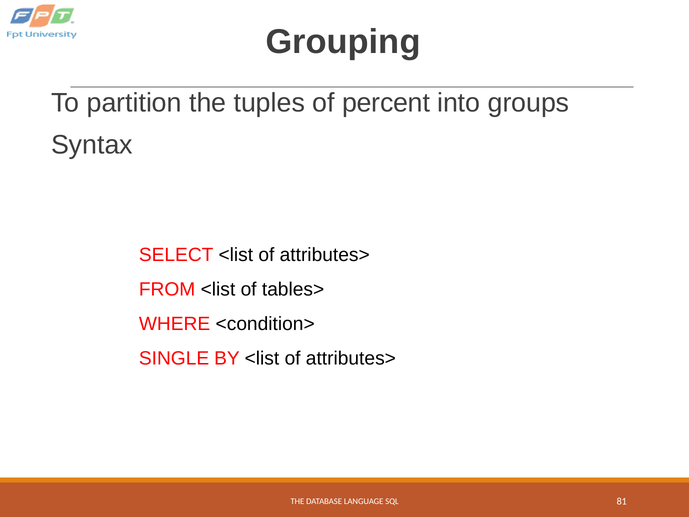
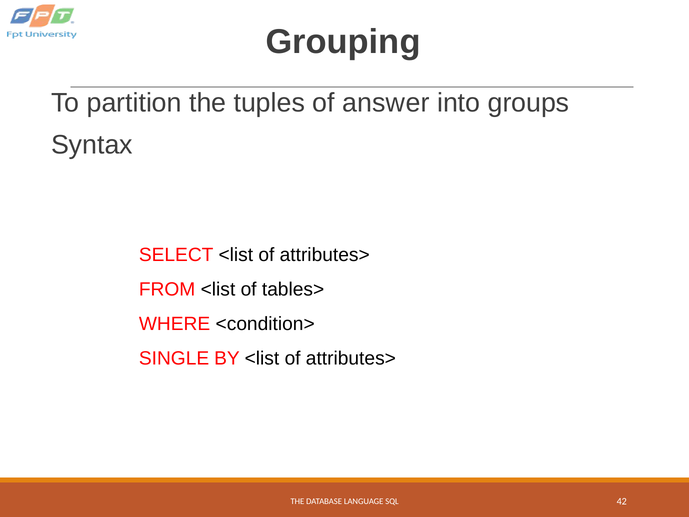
percent: percent -> answer (386, 103)
81: 81 -> 42 (622, 501)
